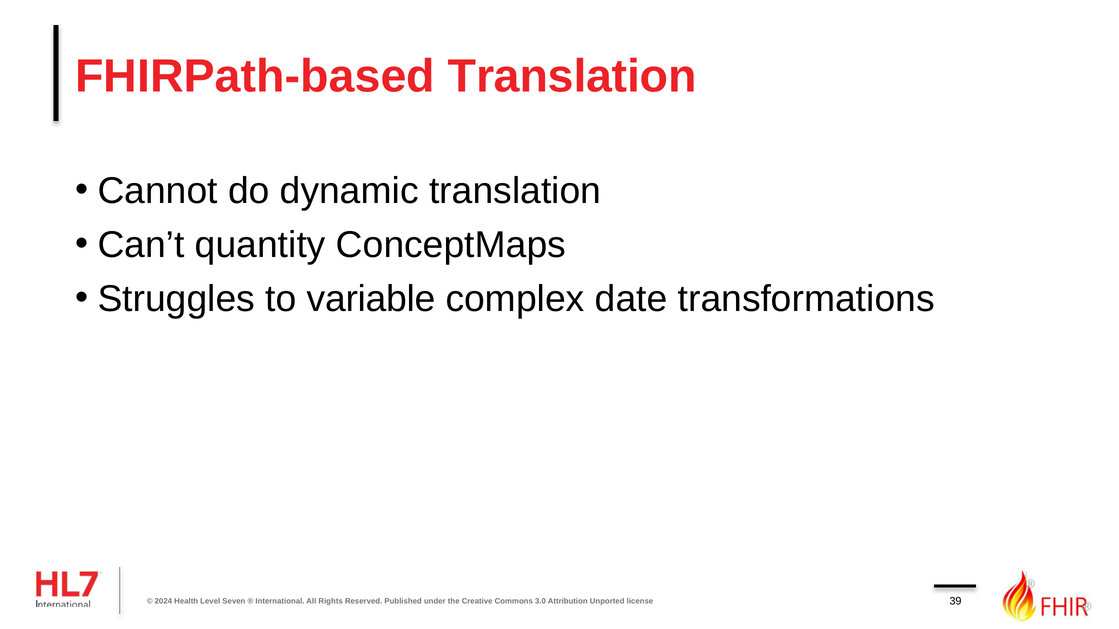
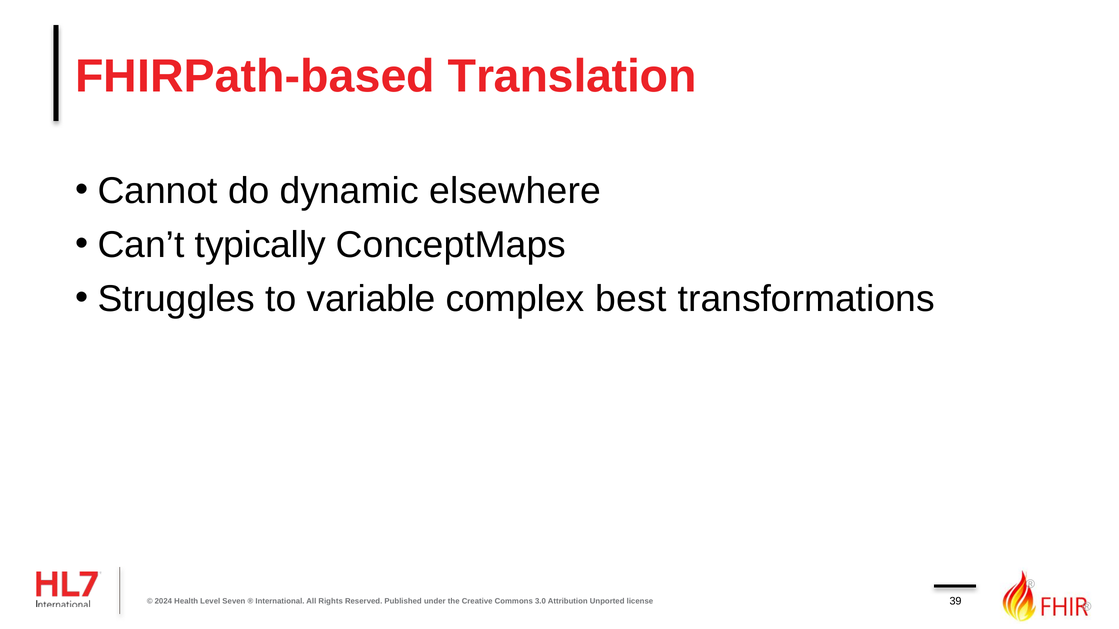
dynamic translation: translation -> elsewhere (515, 191)
quantity: quantity -> typically (260, 245)
date: date -> best (631, 299)
